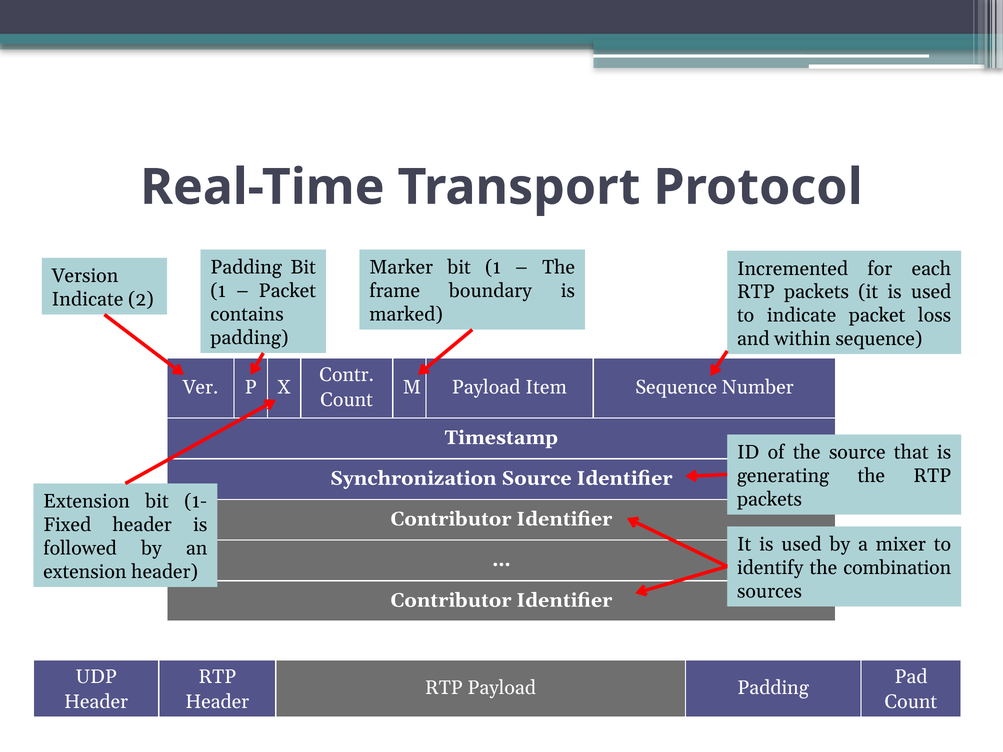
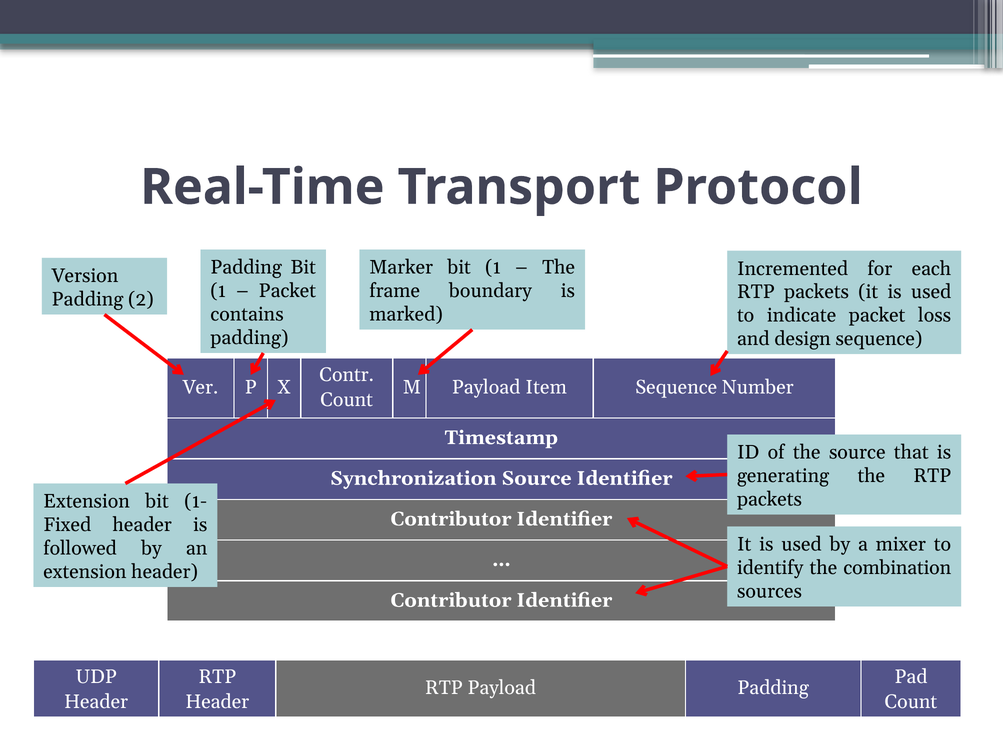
Indicate: Indicate -> Padding (88, 299)
within: within -> design (803, 339)
